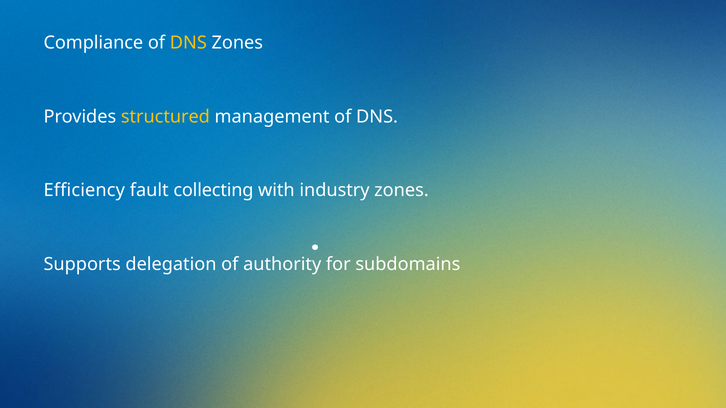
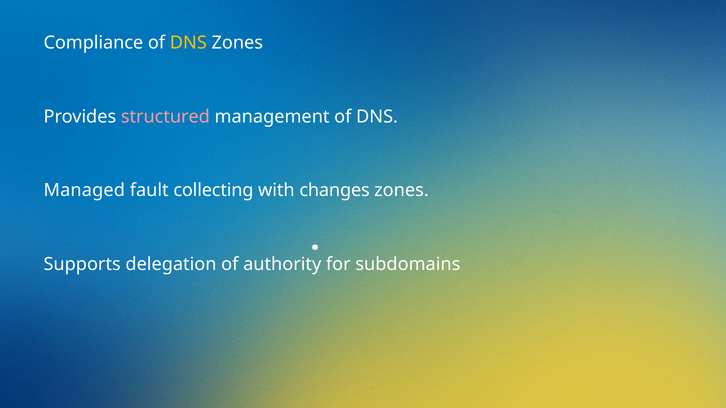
structured colour: yellow -> pink (165, 117)
Efficiency: Efficiency -> Managed (84, 191)
industry: industry -> changes (335, 191)
